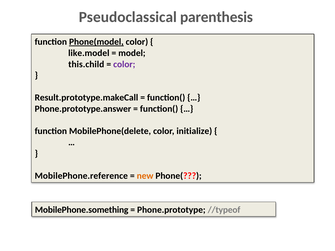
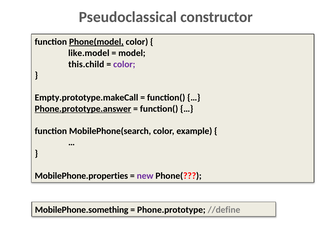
parenthesis: parenthesis -> constructor (217, 17)
Result.prototype.makeCall: Result.prototype.makeCall -> Empty.prototype.makeCall (86, 98)
Phone.prototype.answer underline: none -> present (83, 109)
MobilePhone(delete: MobilePhone(delete -> MobilePhone(search (110, 131)
initialize: initialize -> example (194, 131)
MobilePhone.reference: MobilePhone.reference -> MobilePhone.properties (81, 176)
new colour: orange -> purple (145, 176)
//typeof: //typeof -> //define (224, 210)
